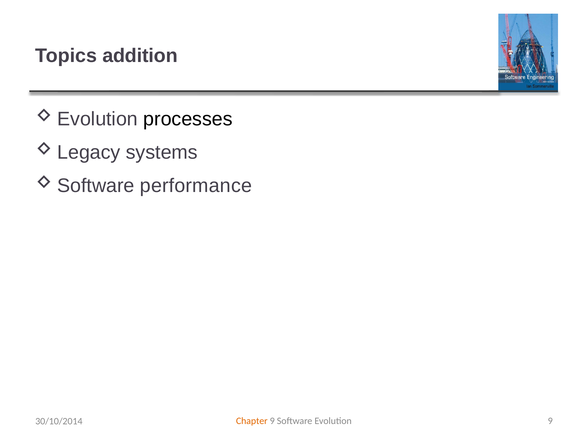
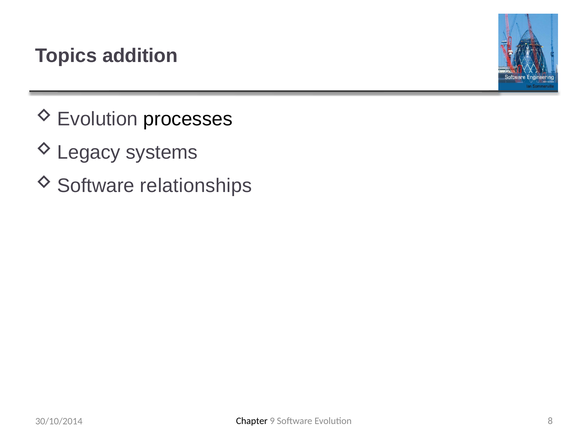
performance: performance -> relationships (196, 186)
Chapter colour: orange -> black (252, 421)
Evolution 9: 9 -> 8 (550, 421)
